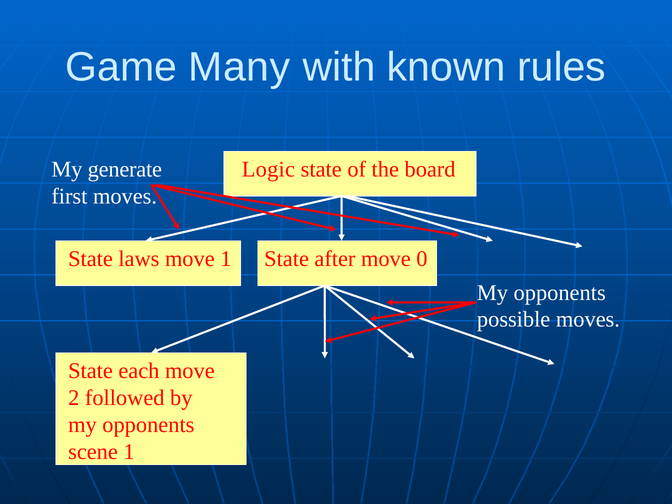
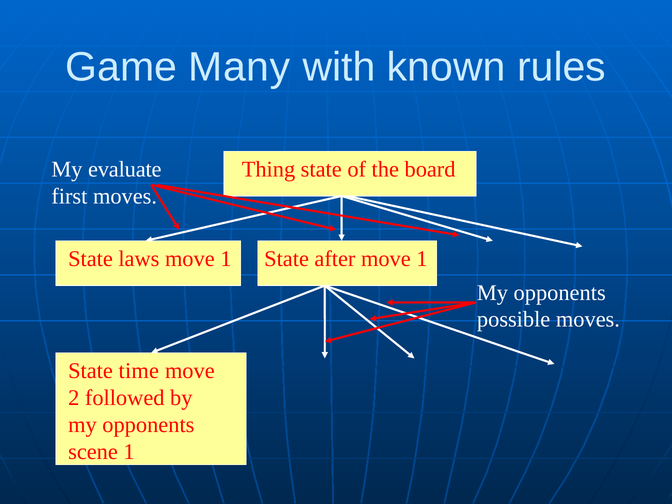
generate: generate -> evaluate (125, 169)
Logic: Logic -> Thing (268, 169)
after move 0: 0 -> 1 (422, 259)
each: each -> time (139, 371)
